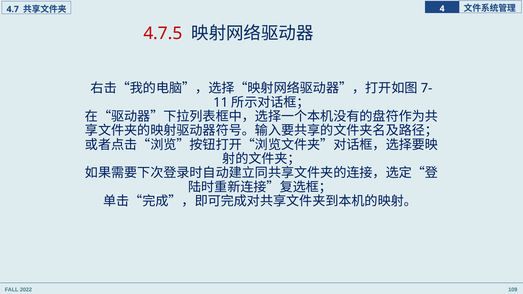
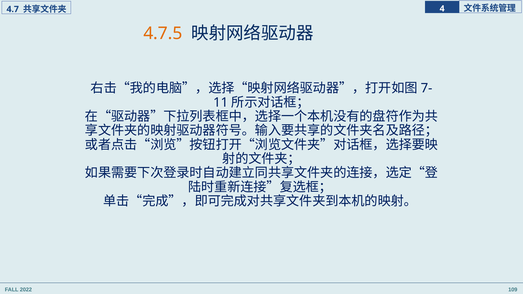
4.7.5 colour: red -> orange (163, 33)
